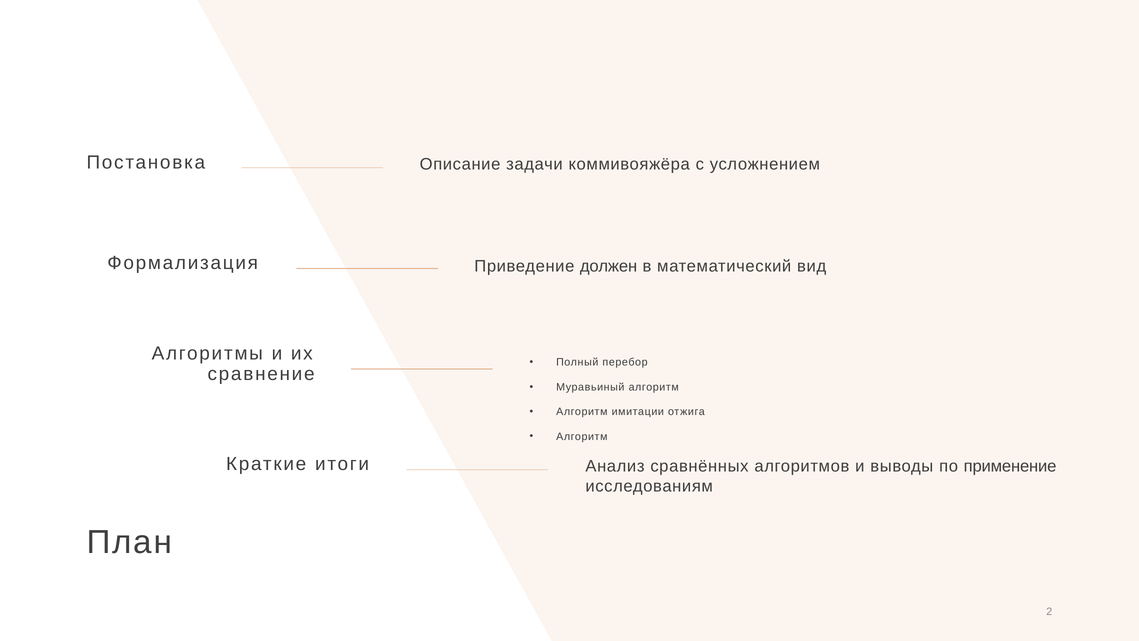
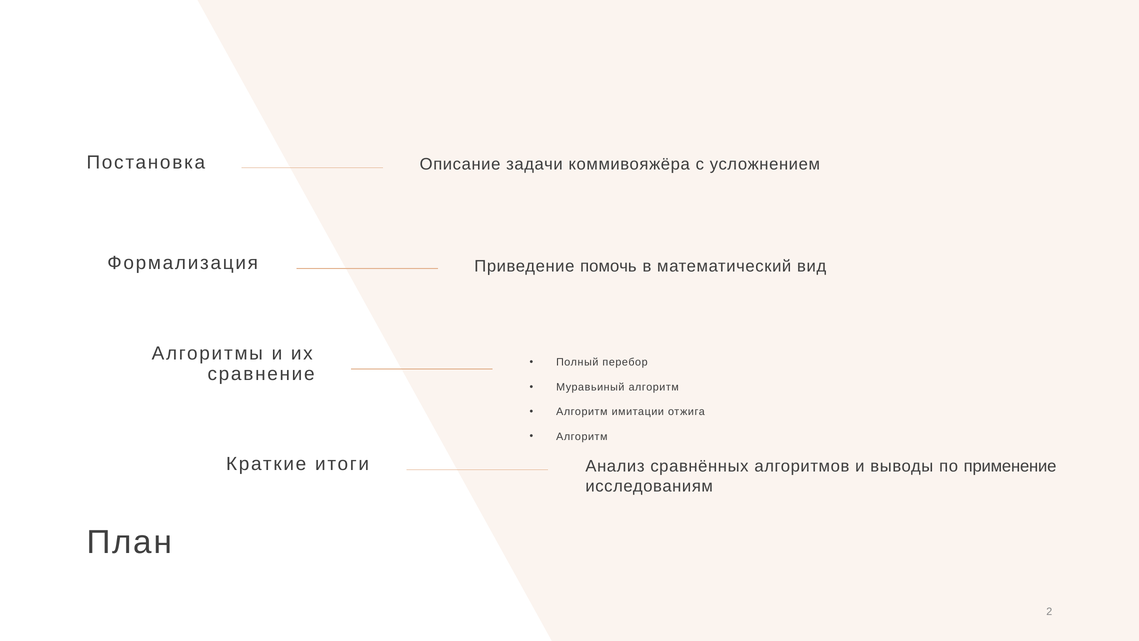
должен: должен -> помочь (608, 266)
